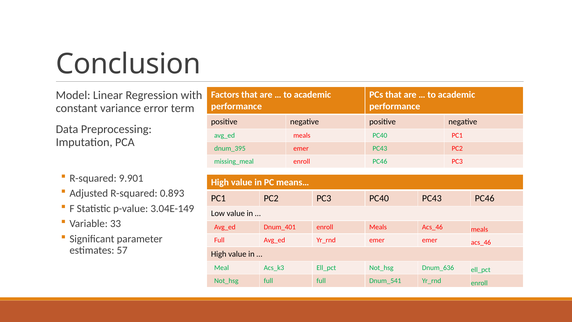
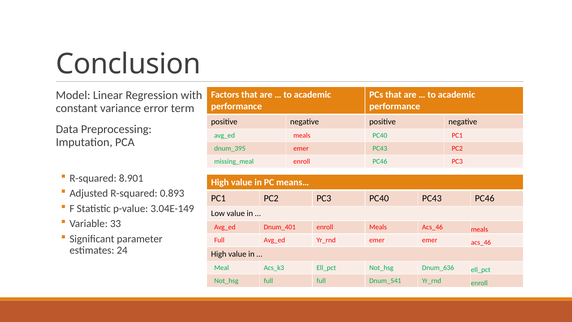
9.901: 9.901 -> 8.901 (131, 178)
57: 57 -> 24 (122, 250)
